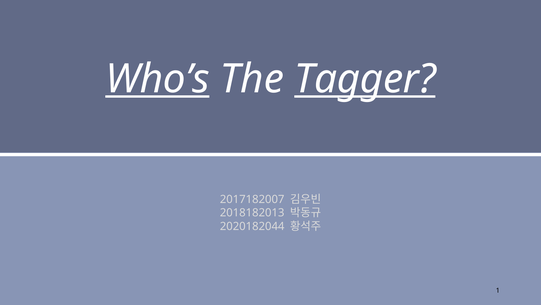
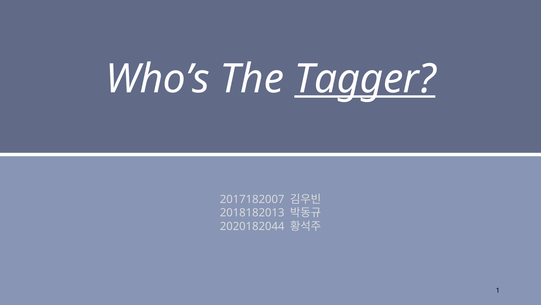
Who’s underline: present -> none (158, 79)
